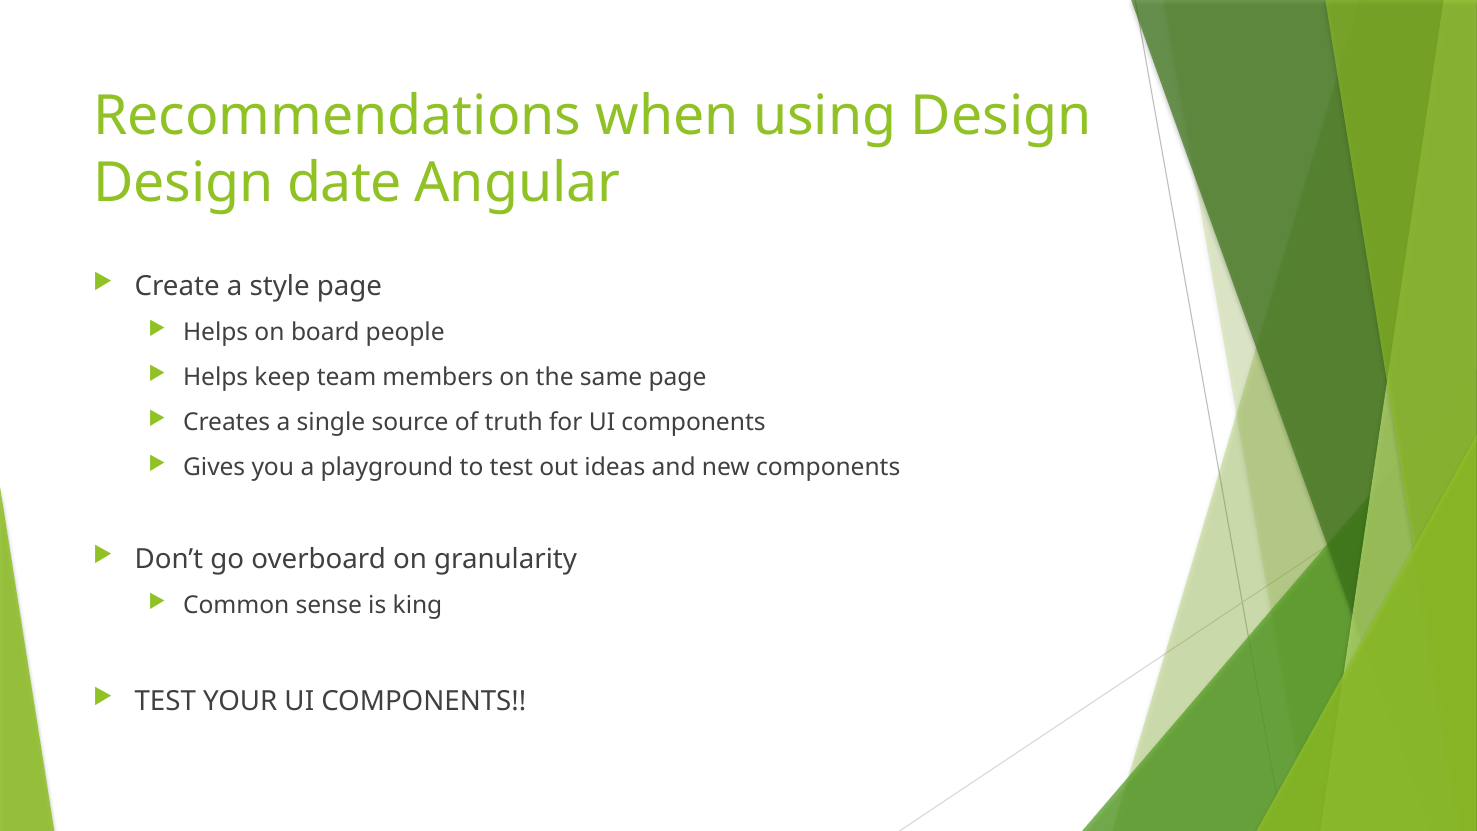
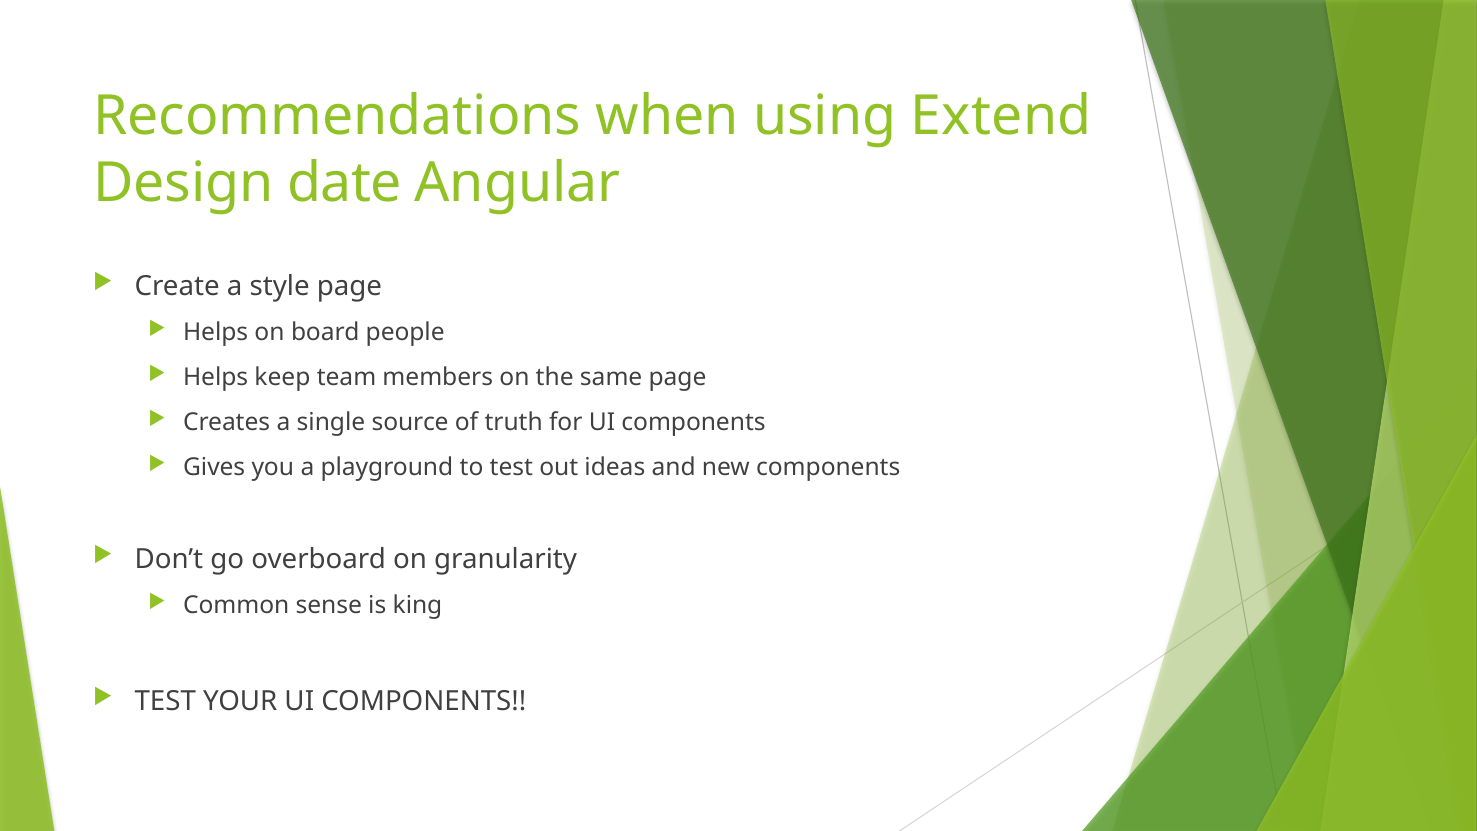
using Design: Design -> Extend (1001, 116)
